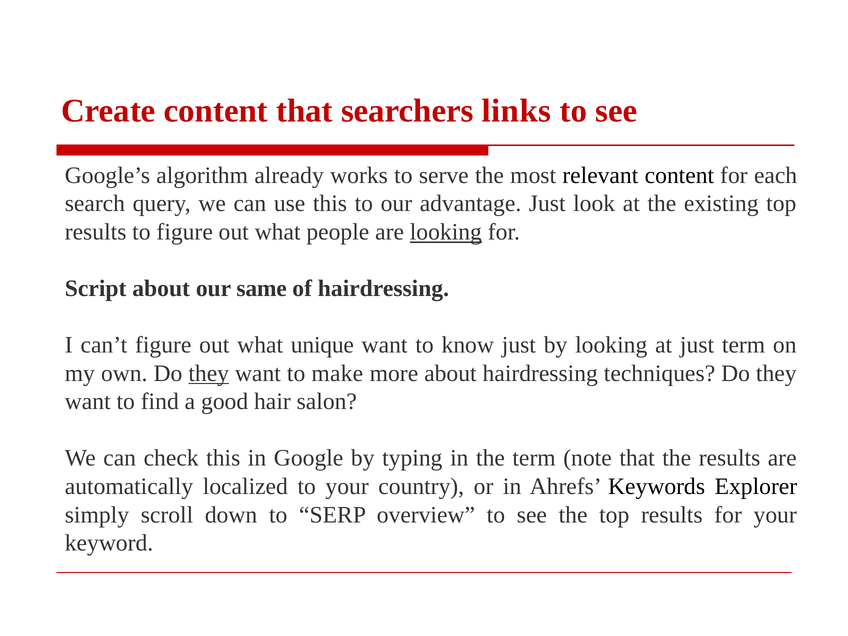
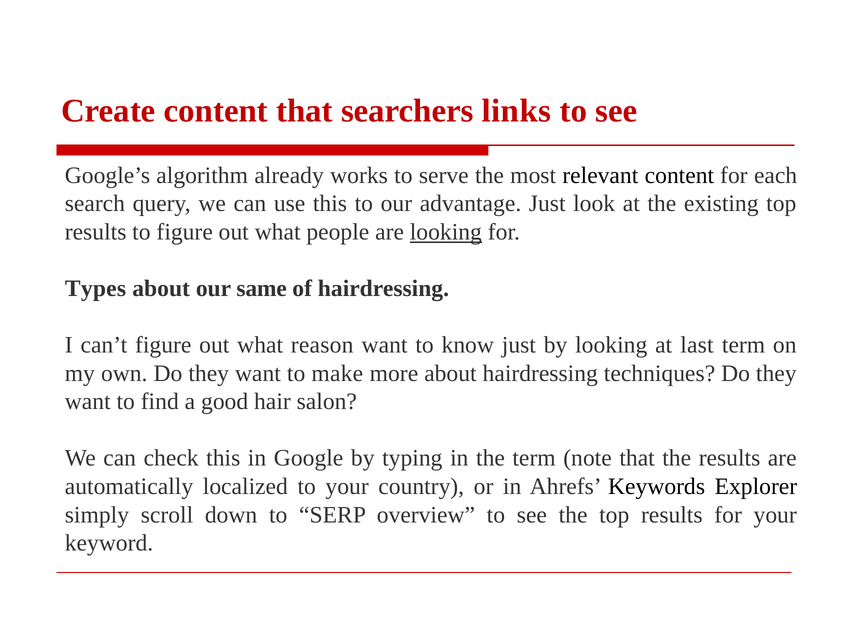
Script: Script -> Types (96, 289)
unique: unique -> reason (322, 345)
at just: just -> last (697, 345)
they underline: present -> none (209, 373)
